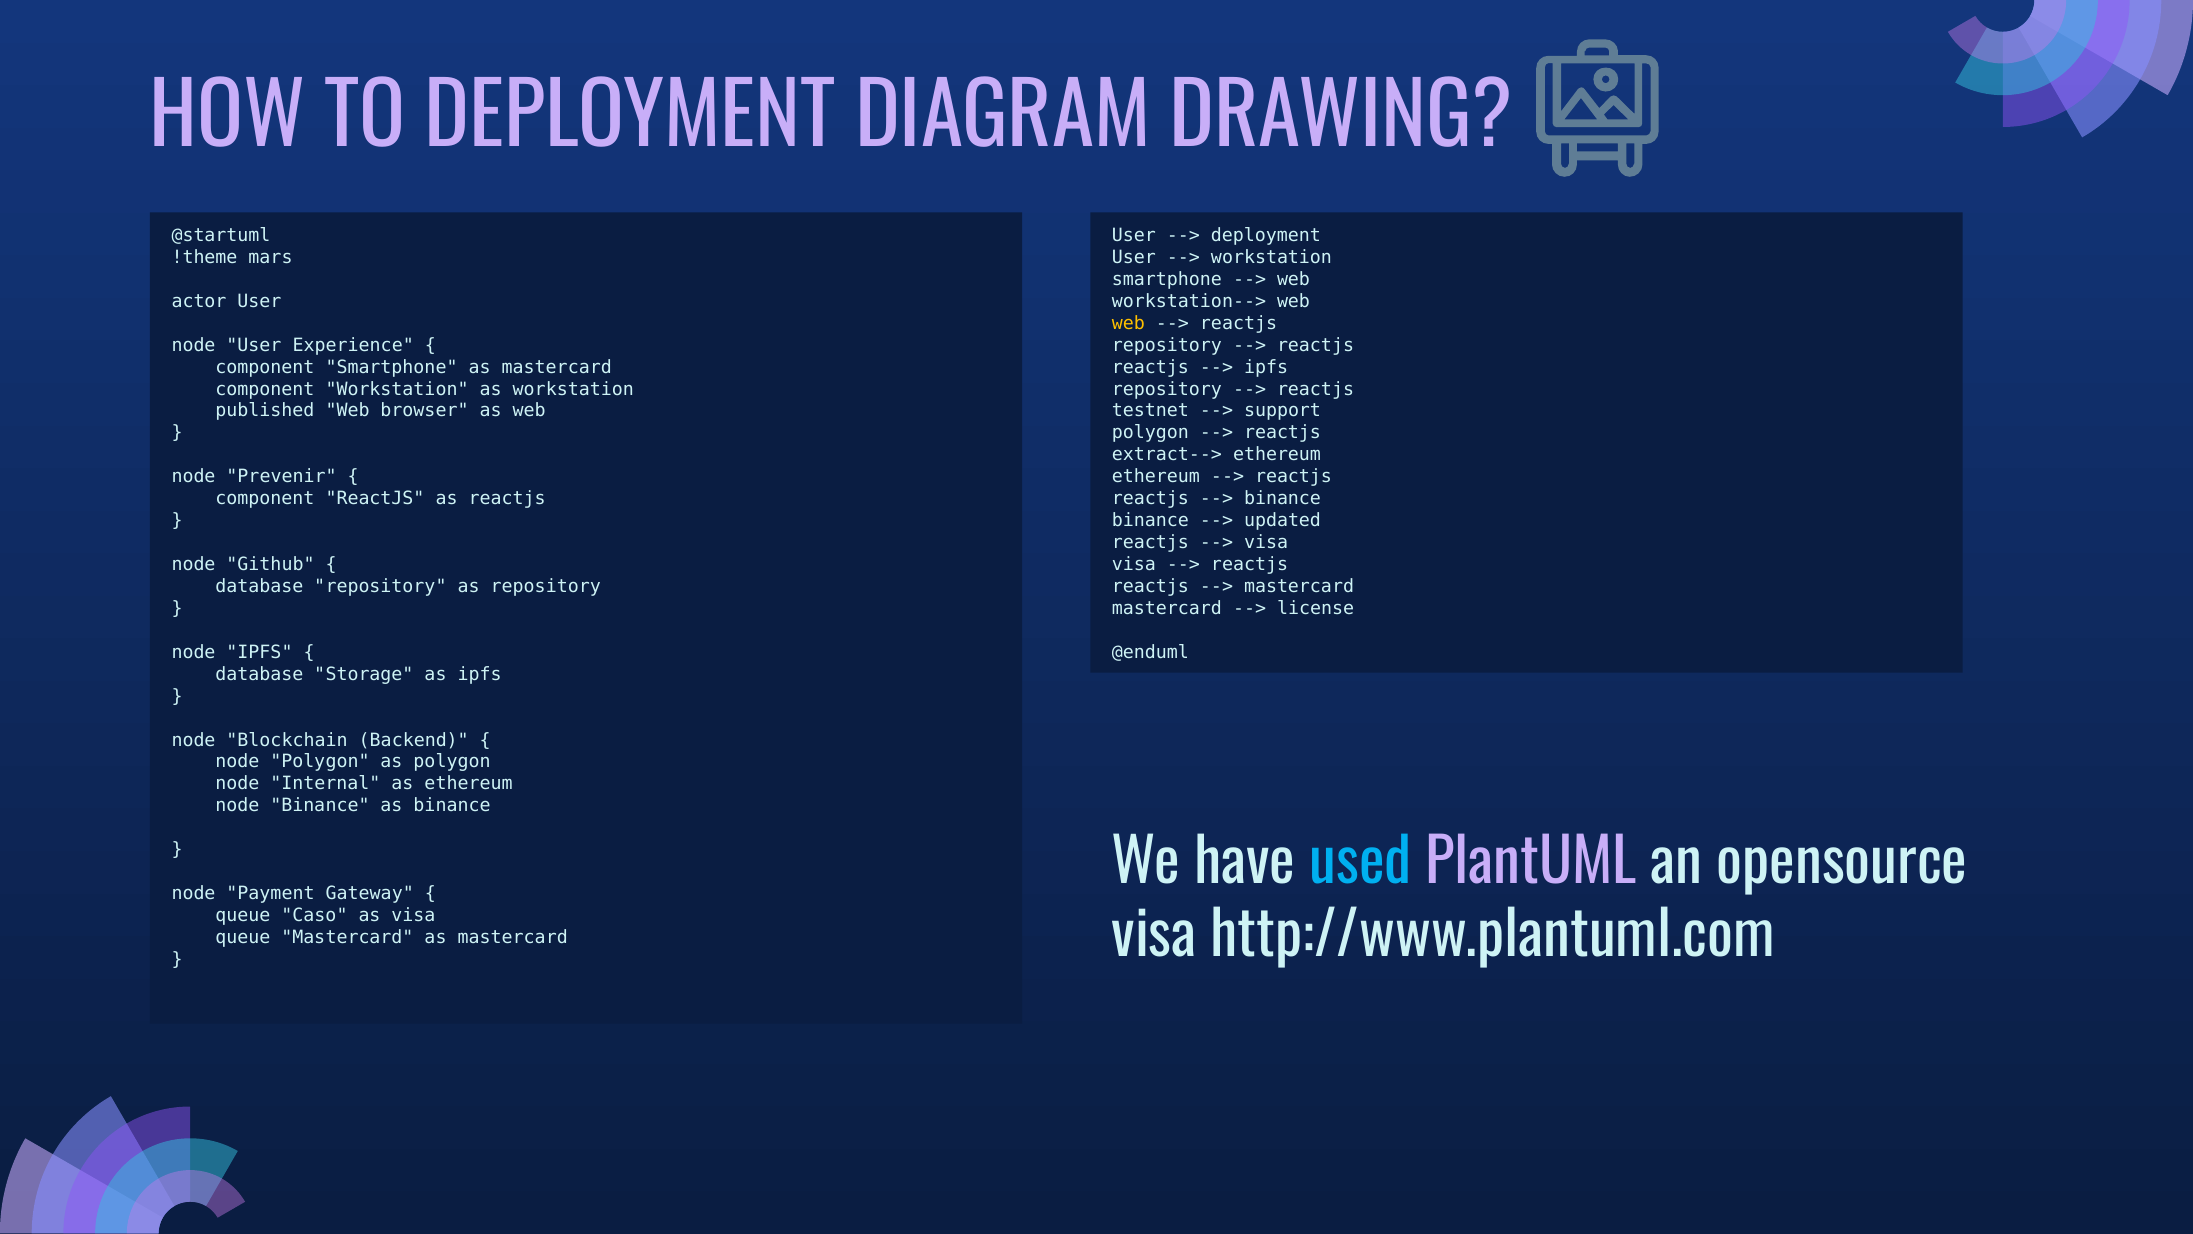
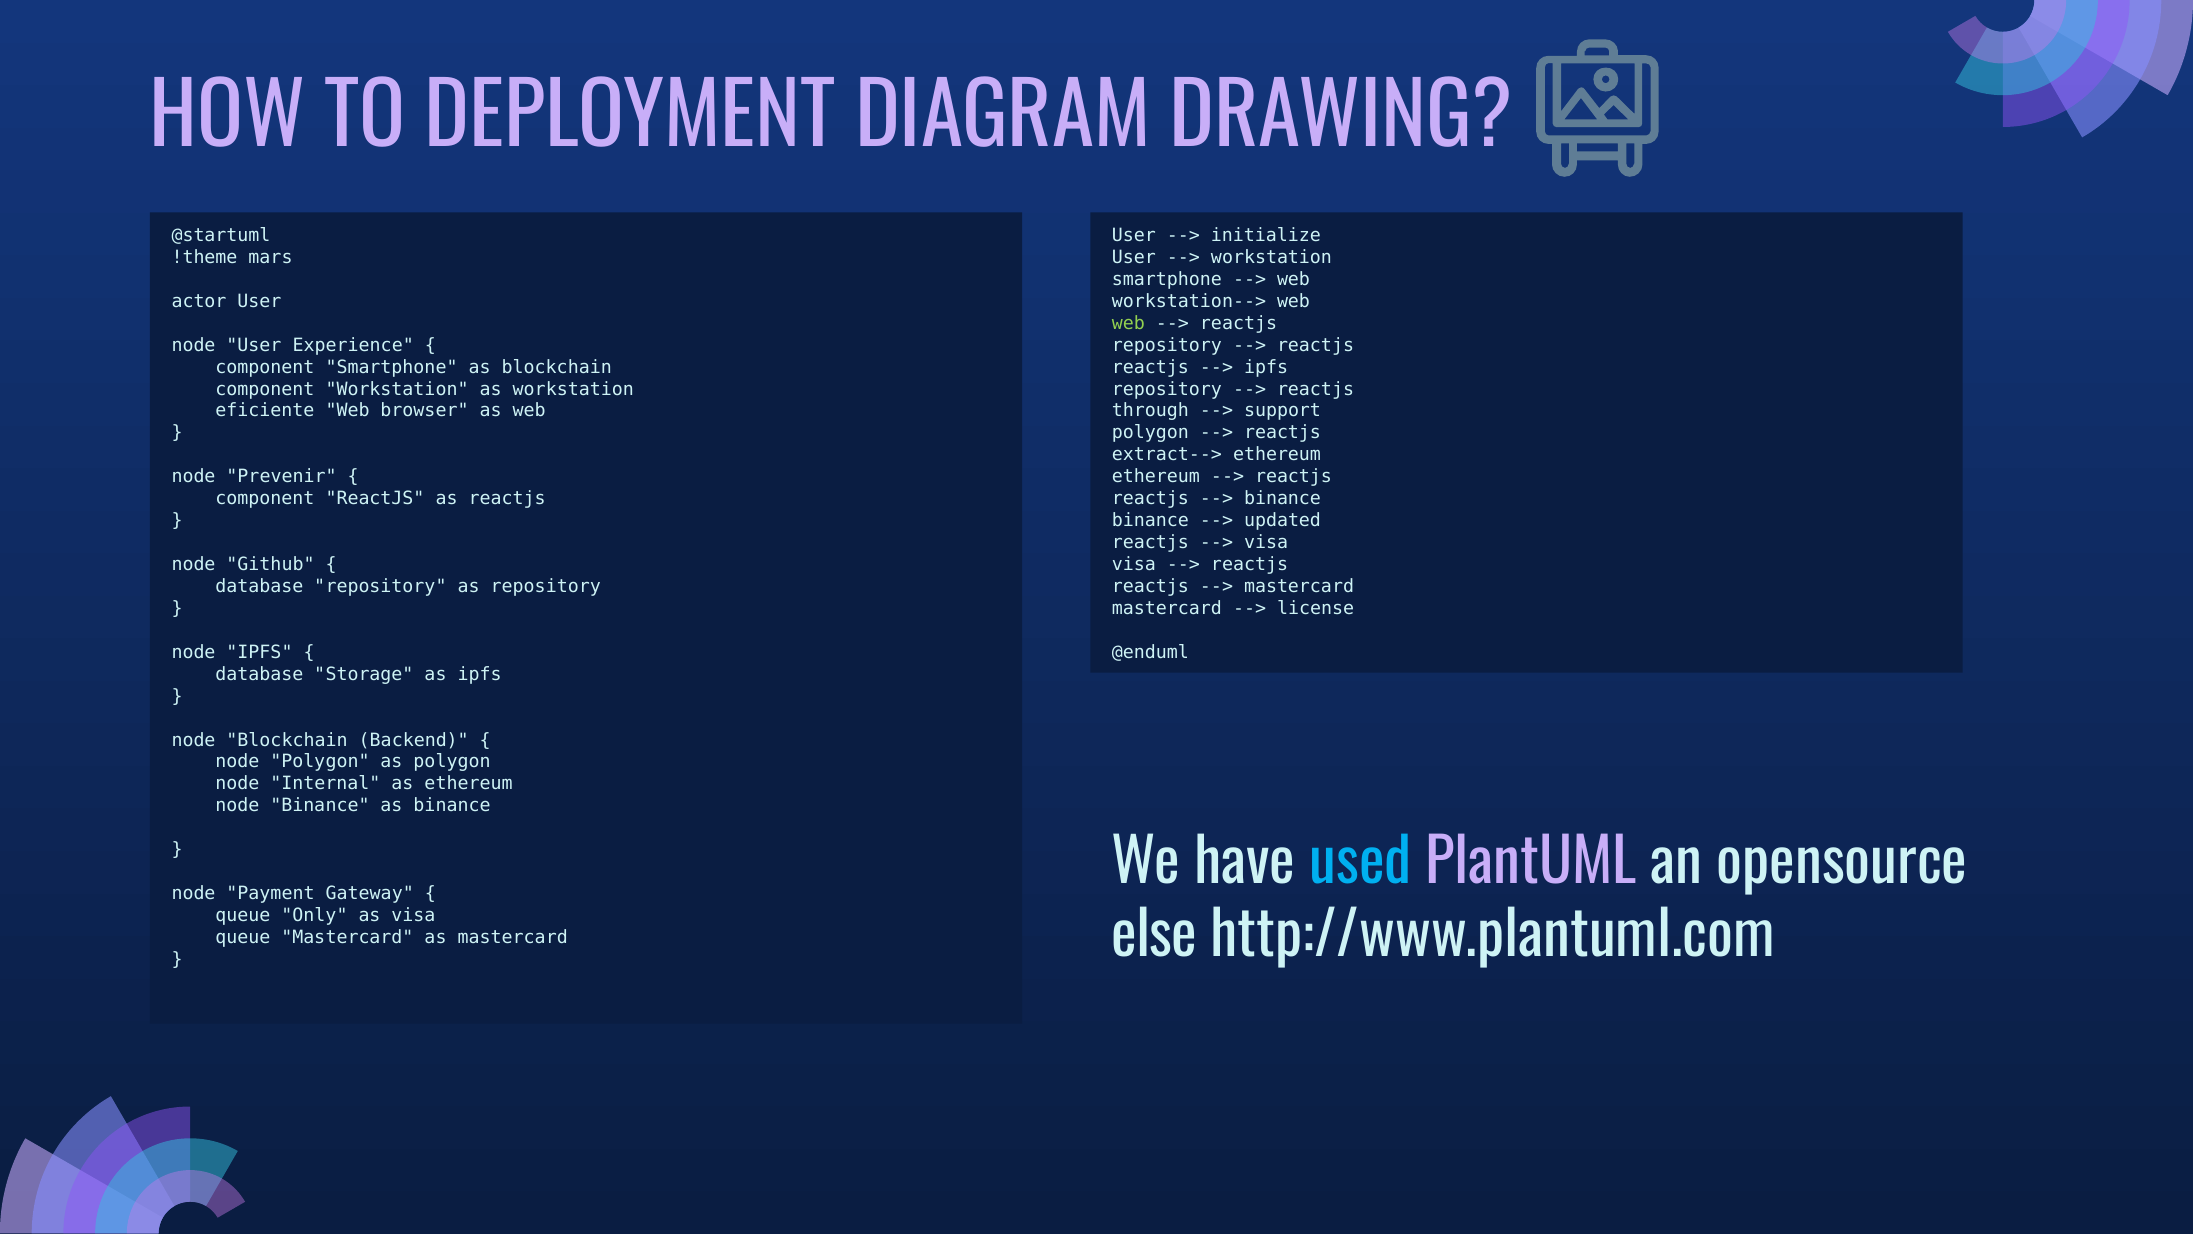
deployment: deployment -> initialize (1266, 235)
web colour: yellow -> light green (1128, 323)
Smartphone as mastercard: mastercard -> blockchain (557, 367)
published: published -> eficiente (265, 411)
testnet: testnet -> through (1150, 411)
Caso: Caso -> Only (314, 915)
visa: visa -> else (1154, 936)
